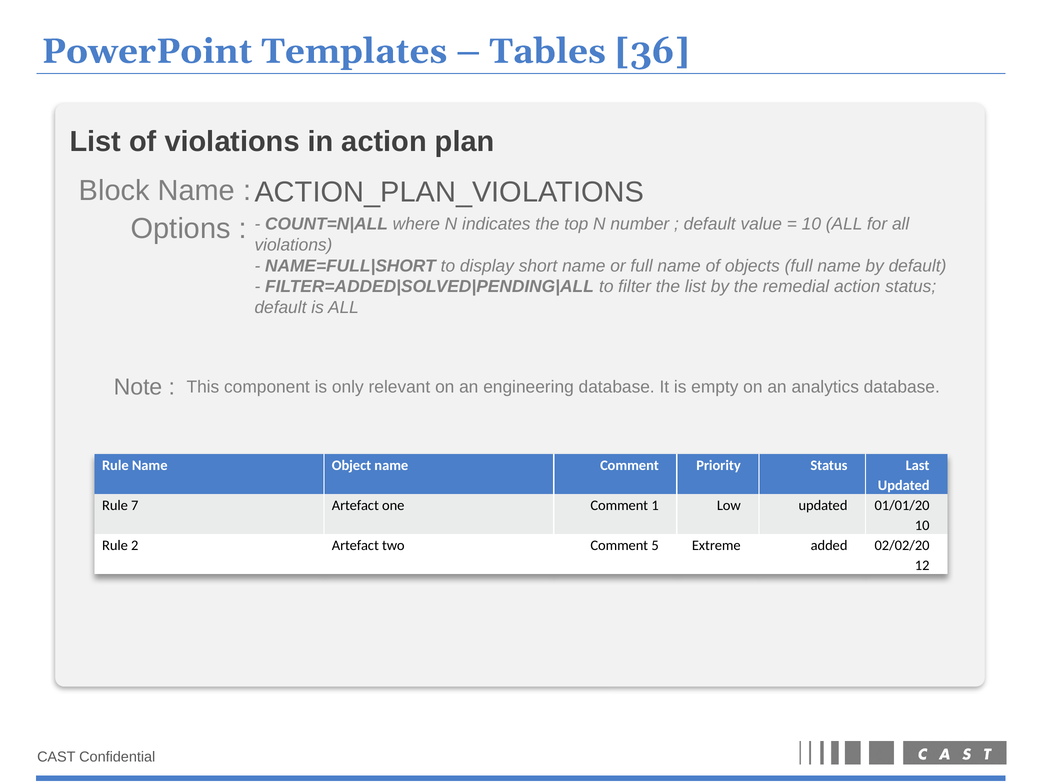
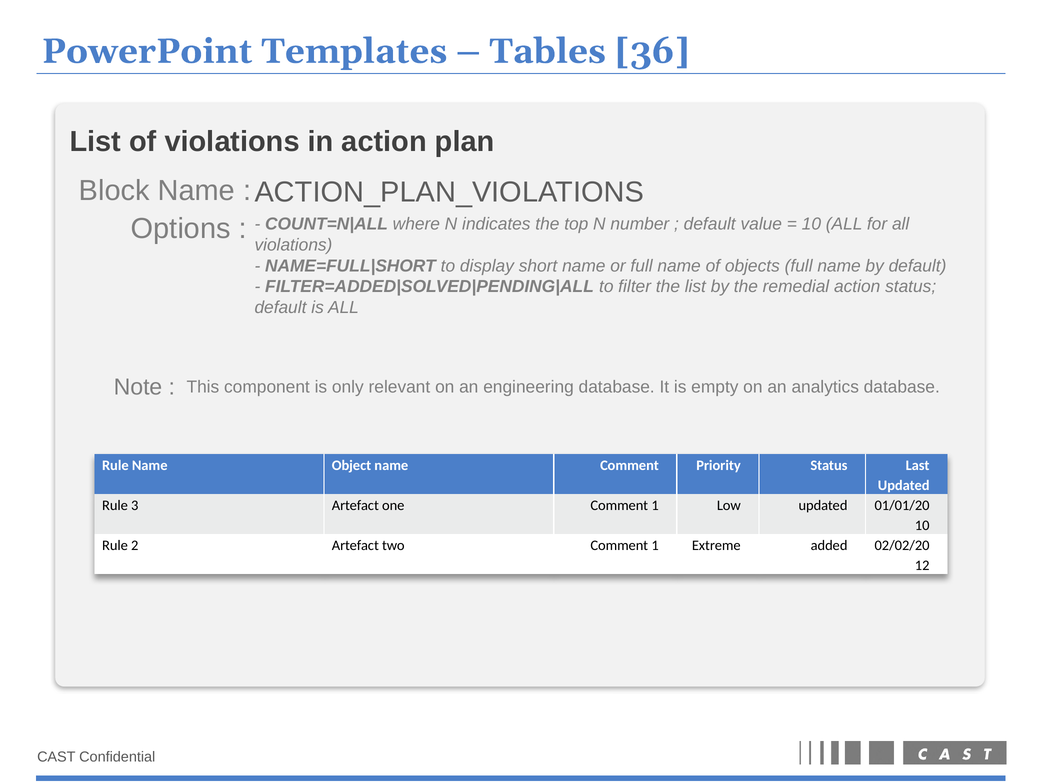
7: 7 -> 3 (135, 505)
two Comment 5: 5 -> 1 (655, 545)
